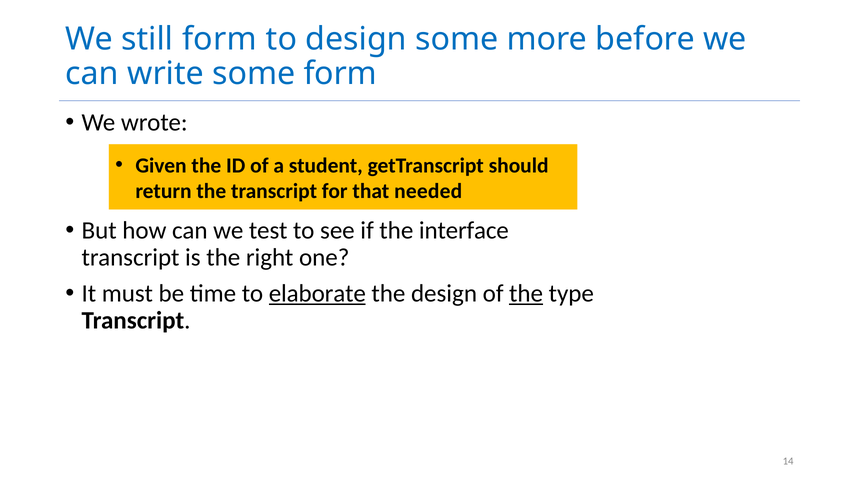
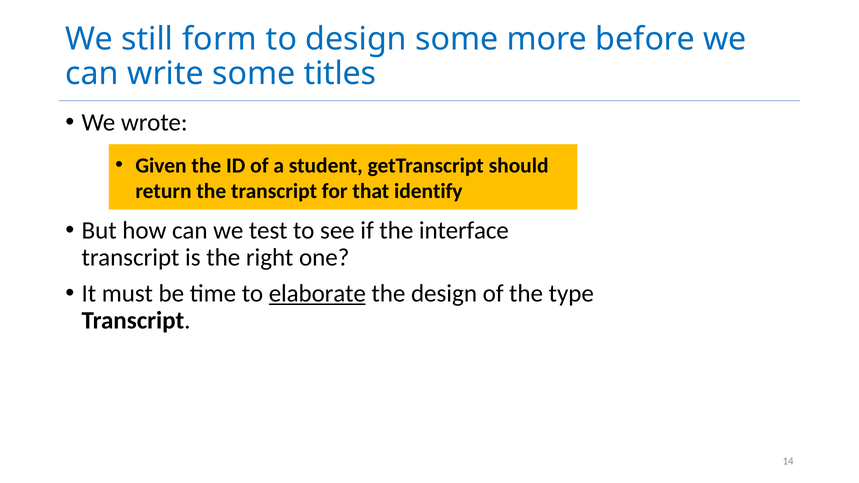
some form: form -> titles (340, 74)
needed: needed -> identify (428, 191)
the underline: present -> none (526, 293)
